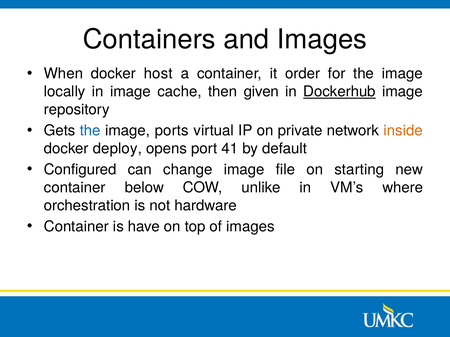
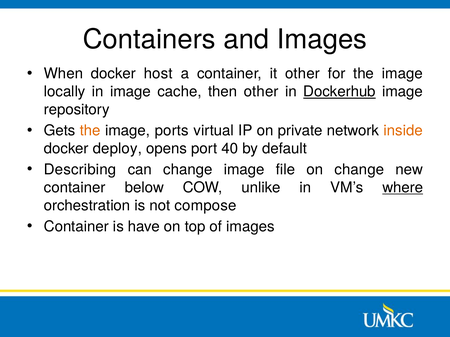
it order: order -> other (303, 74)
then given: given -> other (261, 92)
the colour: blue -> orange (90, 131)
41: 41 -> 40 (230, 149)
Configured: Configured -> Describing (80, 170)
on starting: starting -> change (359, 170)
where underline: none -> present (403, 188)
hardware: hardware -> compose (206, 206)
